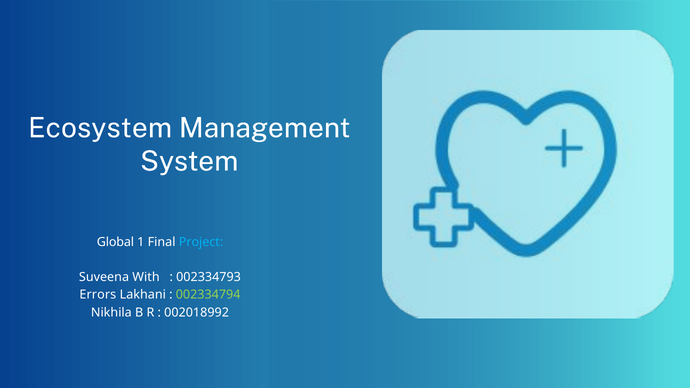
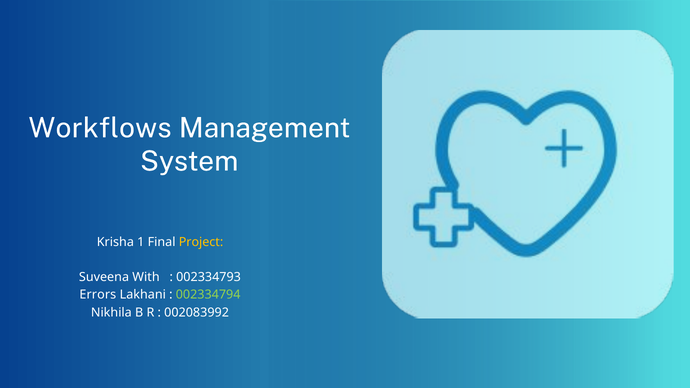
Ecosystem: Ecosystem -> Workflows (100, 128)
Global: Global -> Krisha (115, 242)
Project colour: light blue -> yellow (201, 242)
002018992: 002018992 -> 002083992 (197, 313)
